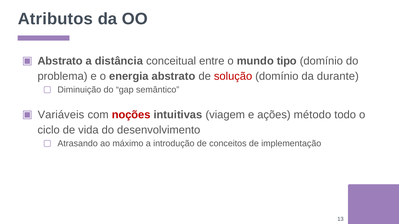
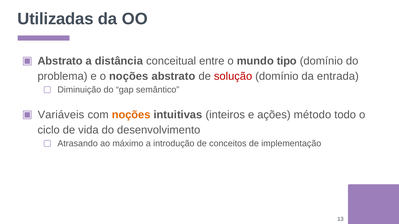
Atributos: Atributos -> Utilizadas (56, 19)
o energia: energia -> noções (129, 76)
durante: durante -> entrada (338, 76)
noções colour: red -> orange (131, 115)
viagem: viagem -> inteiros (225, 115)
